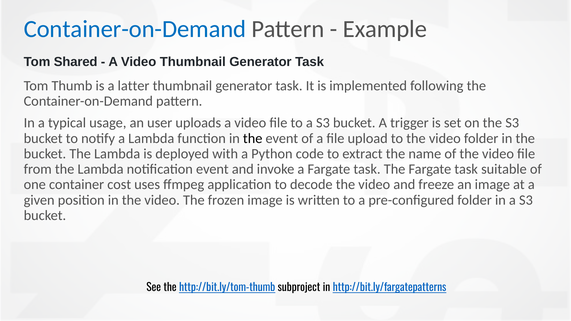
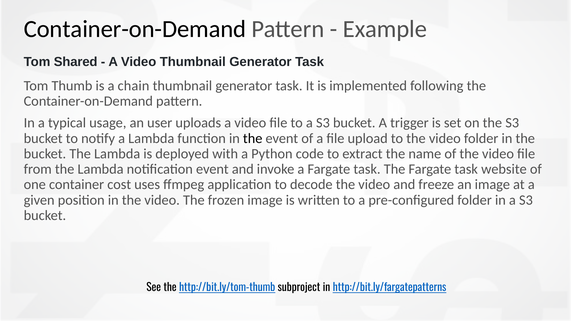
Container-on-Demand colour: blue -> black (135, 29)
latter: latter -> chain (133, 86)
suitable: suitable -> website (504, 169)
